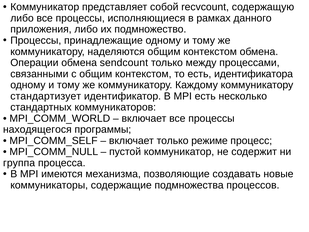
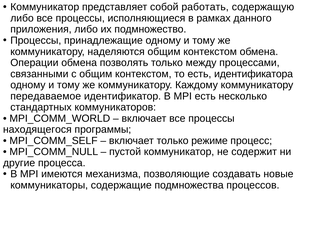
recvcount: recvcount -> работать (205, 7)
sendcount: sendcount -> позволять (124, 63)
стандартизует: стандартизует -> передаваемое (46, 96)
группа: группа -> другие (19, 163)
